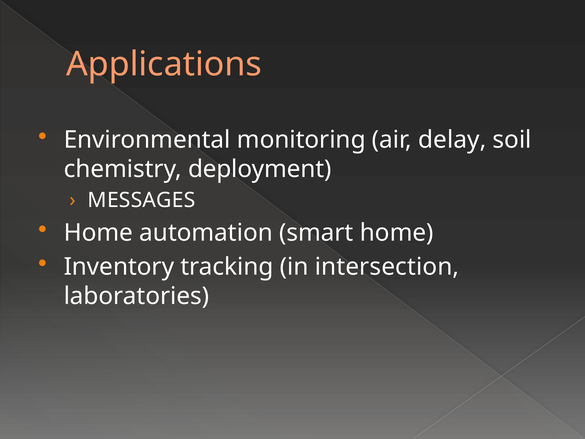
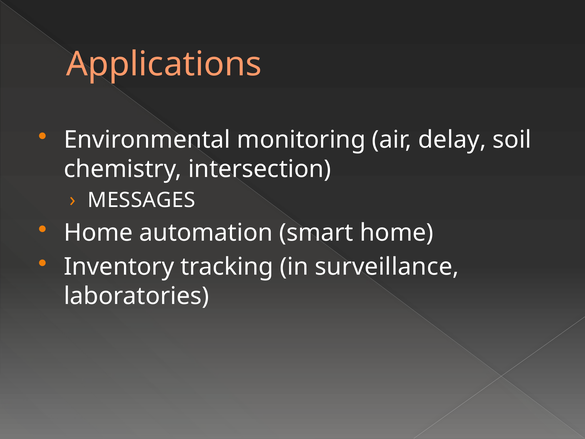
deployment: deployment -> intersection (260, 169)
intersection: intersection -> surveillance (387, 267)
